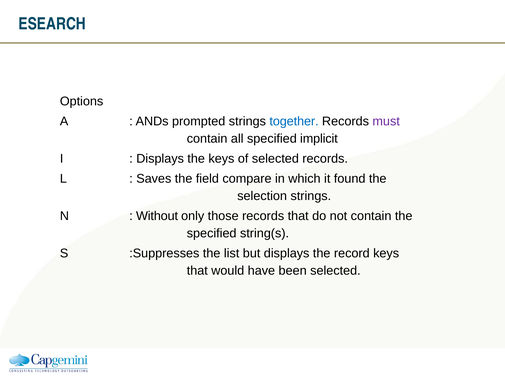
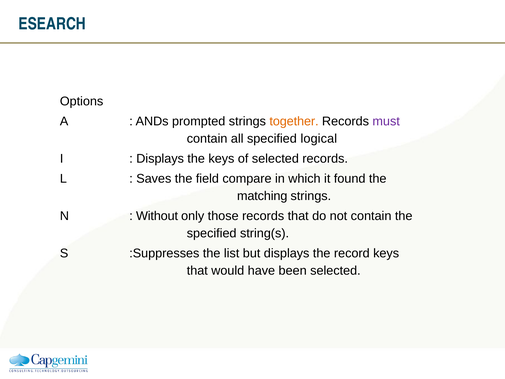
together colour: blue -> orange (294, 121)
implicit: implicit -> logical (319, 139)
selection: selection -> matching (262, 196)
